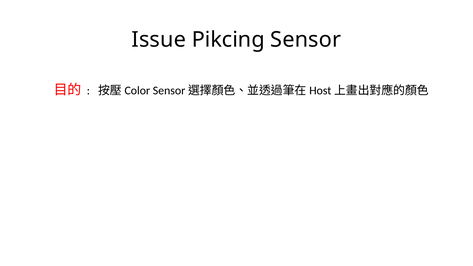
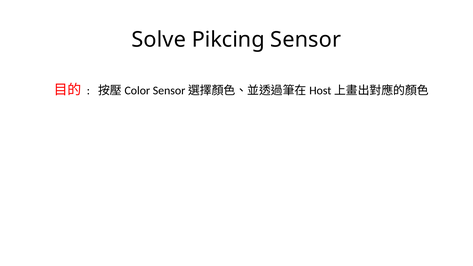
Issue: Issue -> Solve (159, 40)
